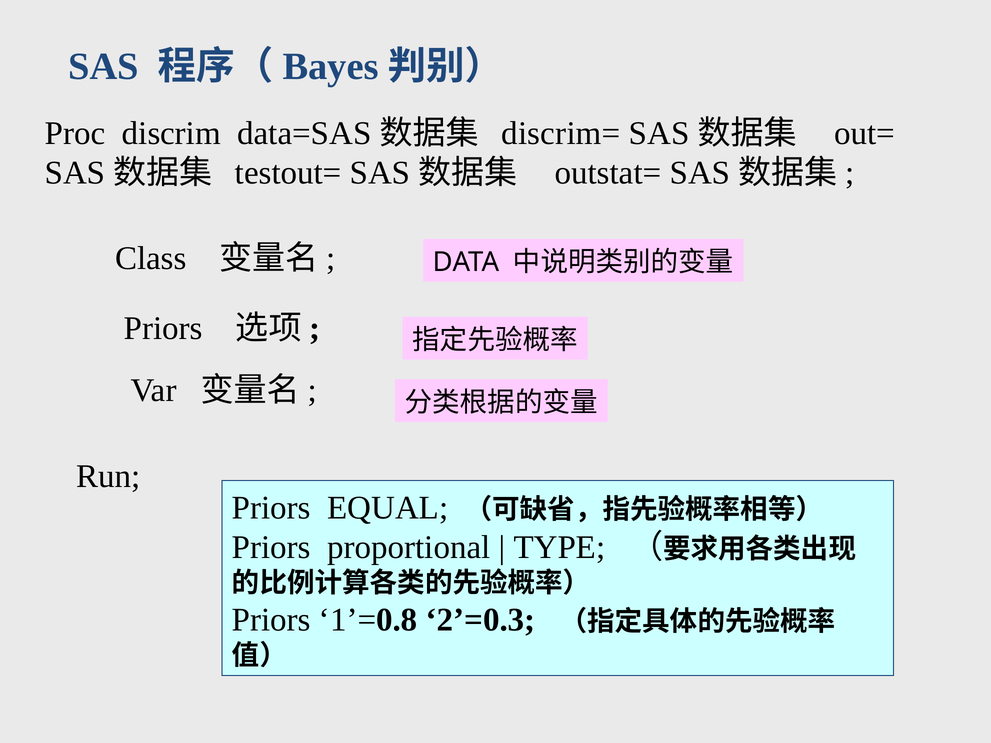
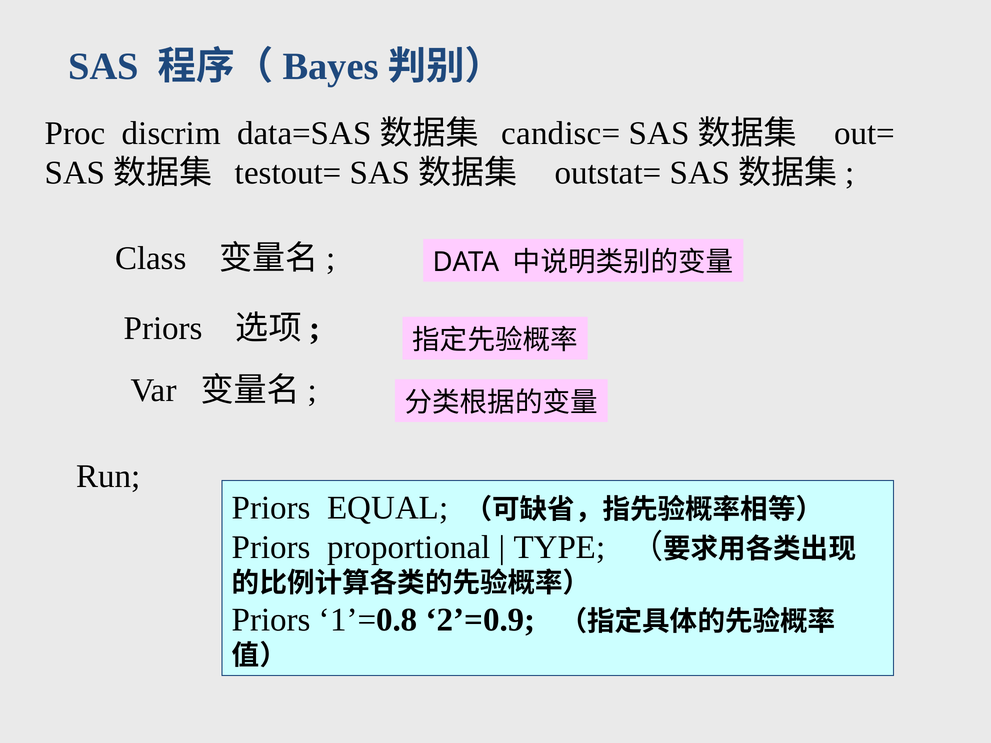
discrim=: discrim= -> candisc= (561, 133)
2’=0.3: 2’=0.3 -> 2’=0.9 (481, 620)
